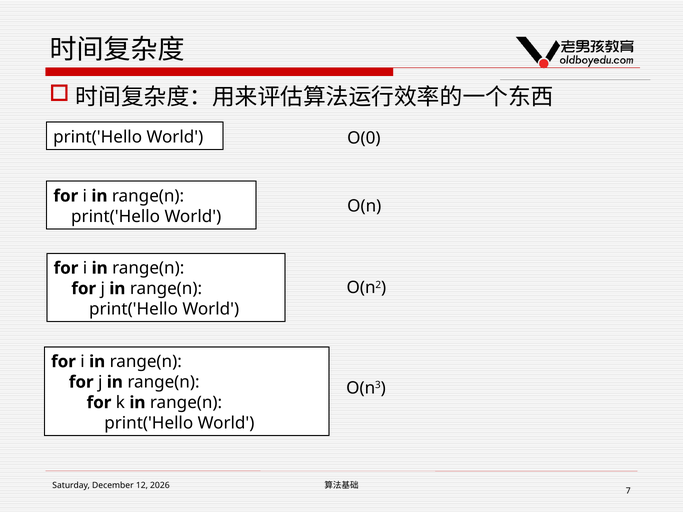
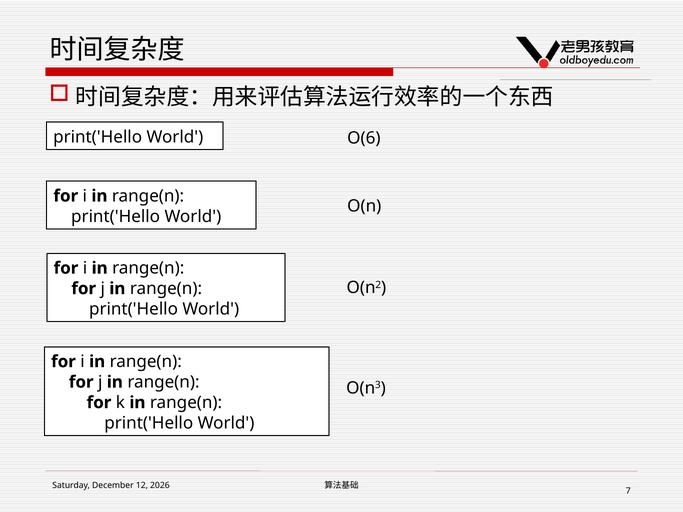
O(0: O(0 -> O(6 (364, 138)
